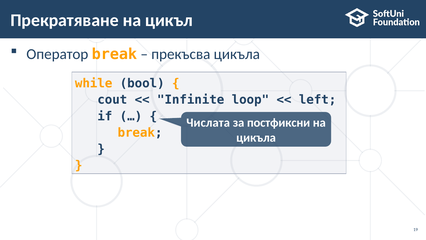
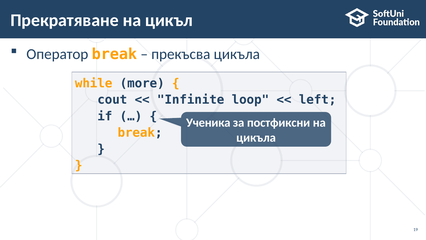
bool: bool -> more (142, 83)
Числата: Числата -> Ученика (208, 123)
